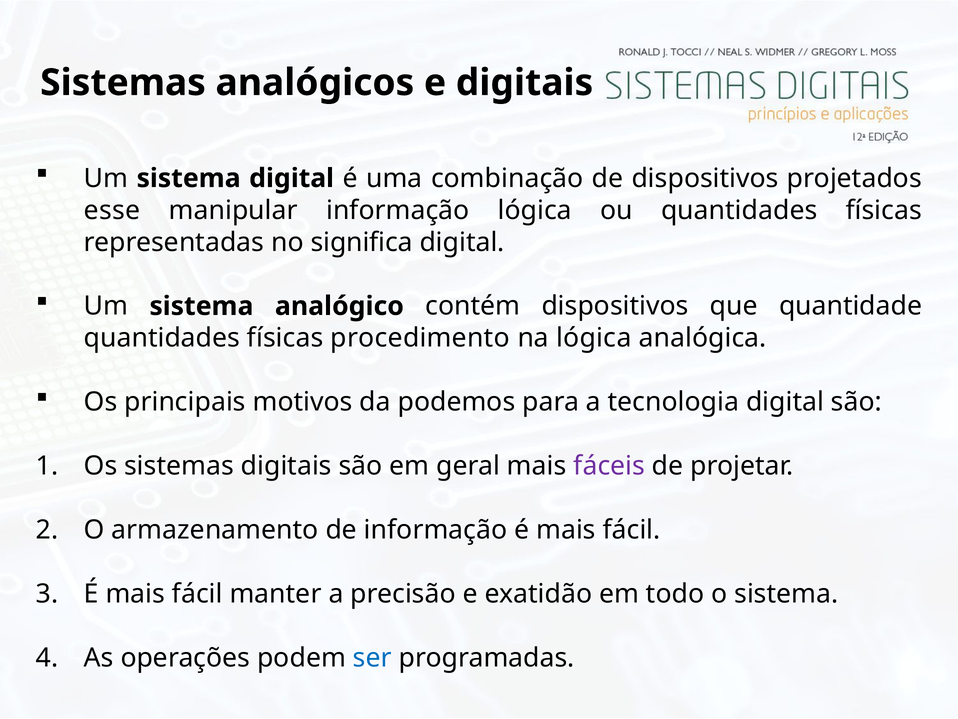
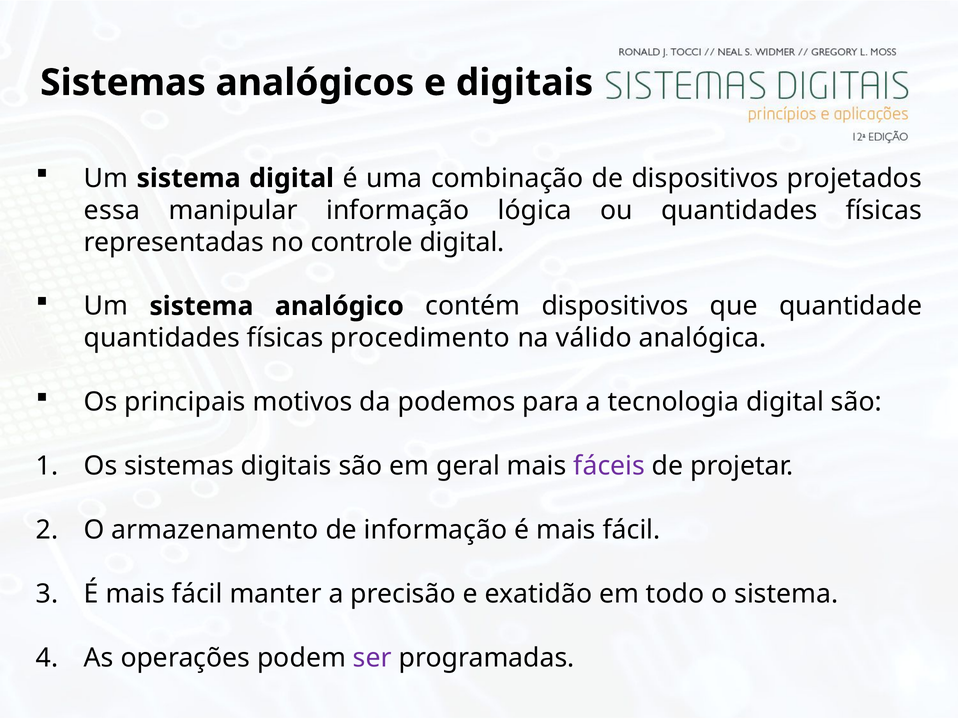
esse: esse -> essa (112, 210)
significa: significa -> controle (362, 242)
na lógica: lógica -> válido (594, 338)
ser colour: blue -> purple (372, 657)
